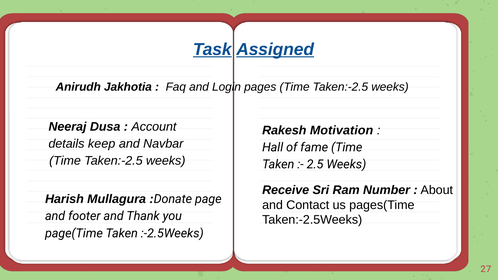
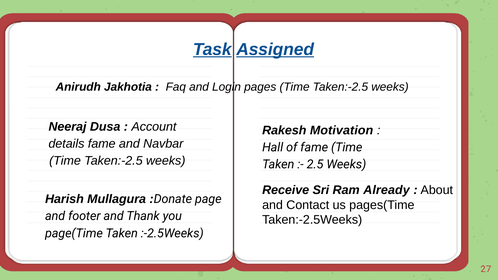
details keep: keep -> fame (102, 144)
Number: Number -> Already (387, 190)
